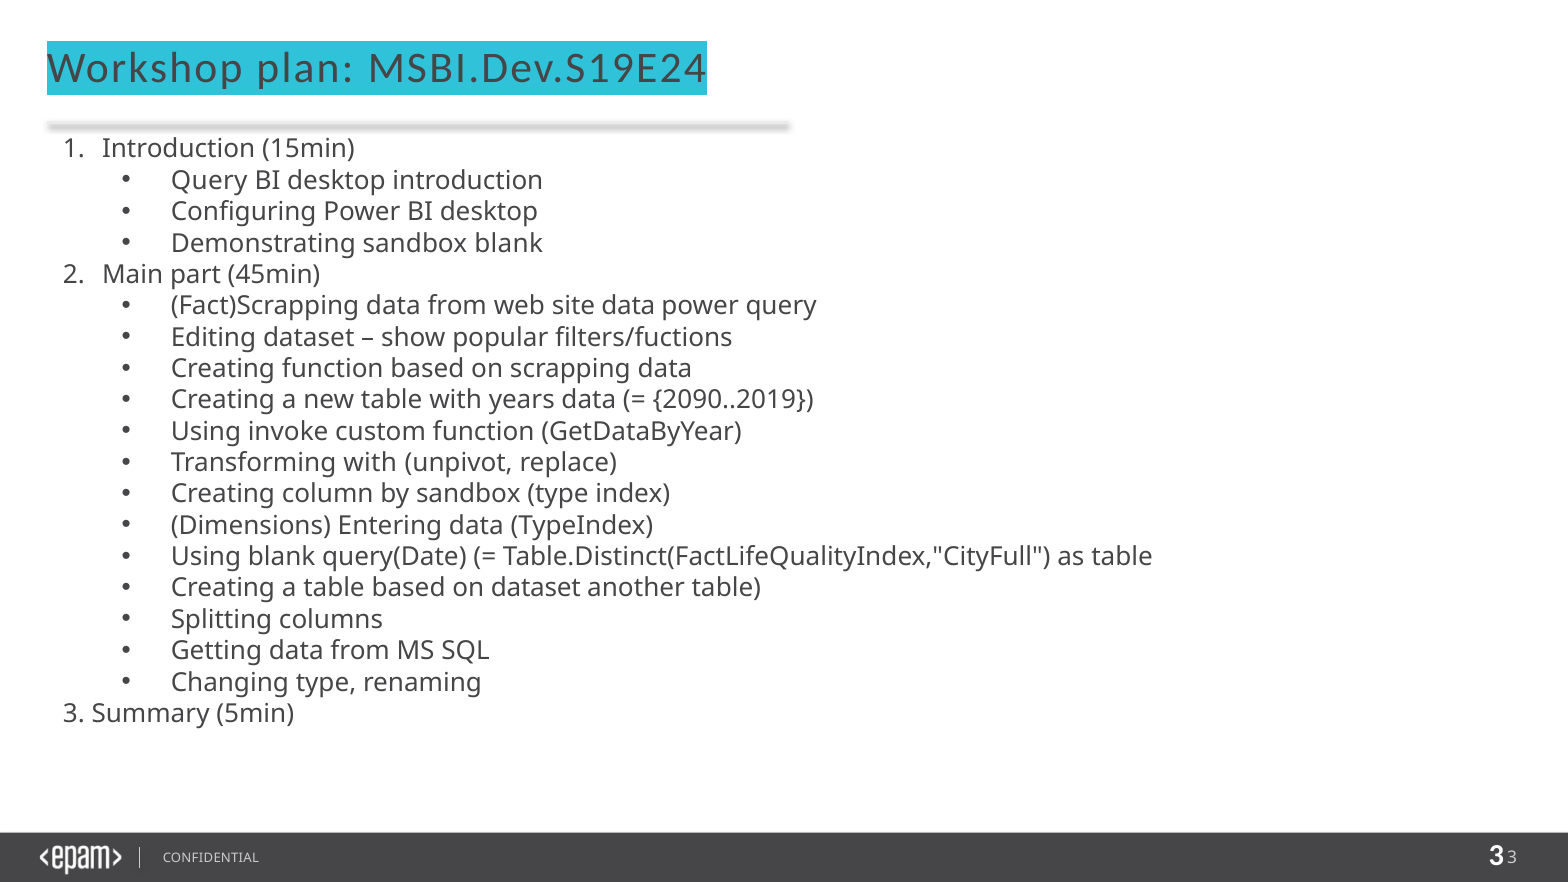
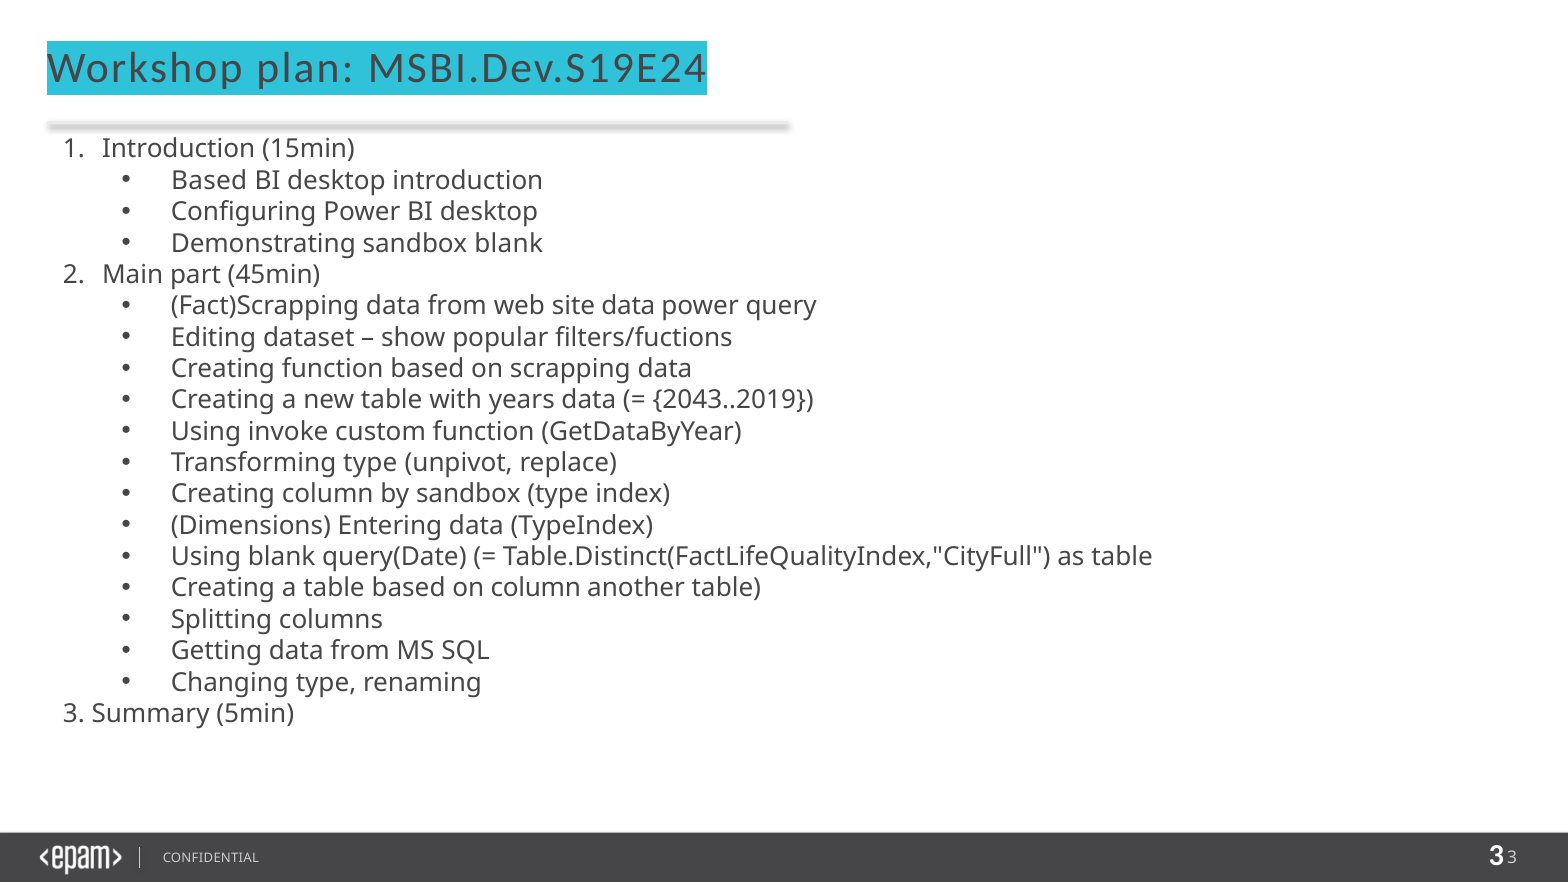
Query: Query -> Based (209, 181)
2090..2019: 2090..2019 -> 2043..2019 (733, 400)
Transforming with: with -> type (370, 463)
on dataset: dataset -> column (536, 588)
